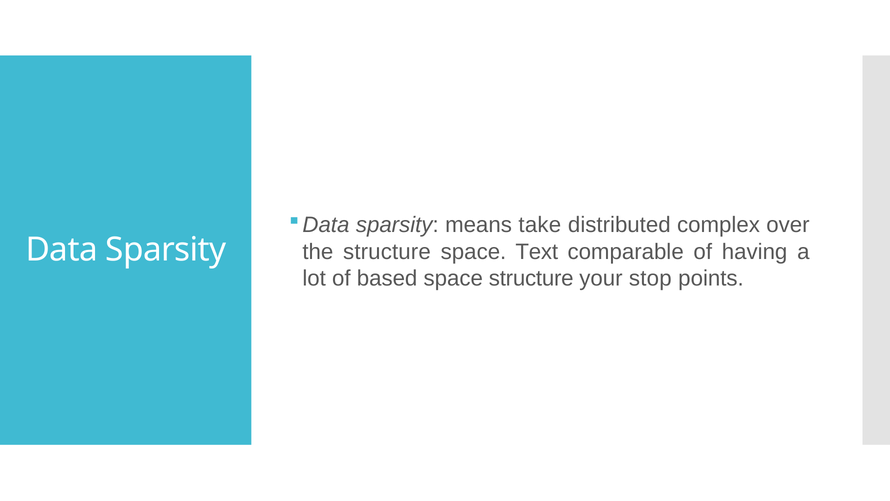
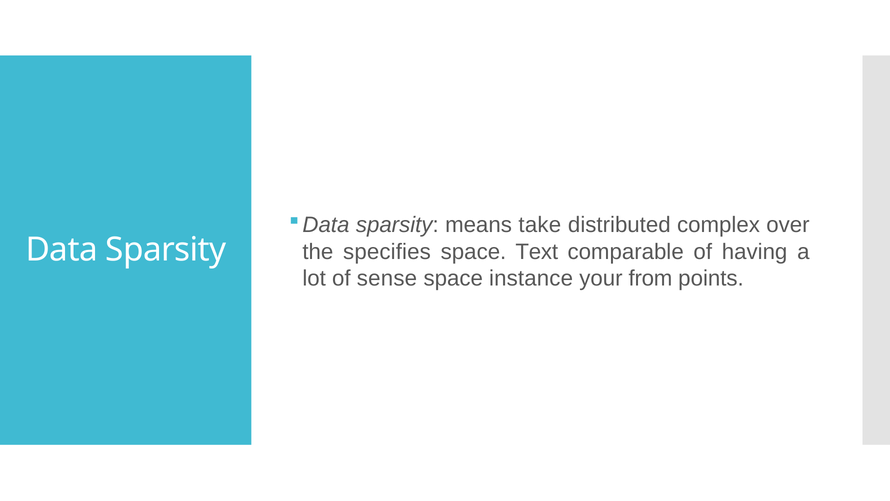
the structure: structure -> specifies (387, 252)
based: based -> sense (387, 278)
space structure: structure -> instance (531, 278)
stop: stop -> from (651, 278)
